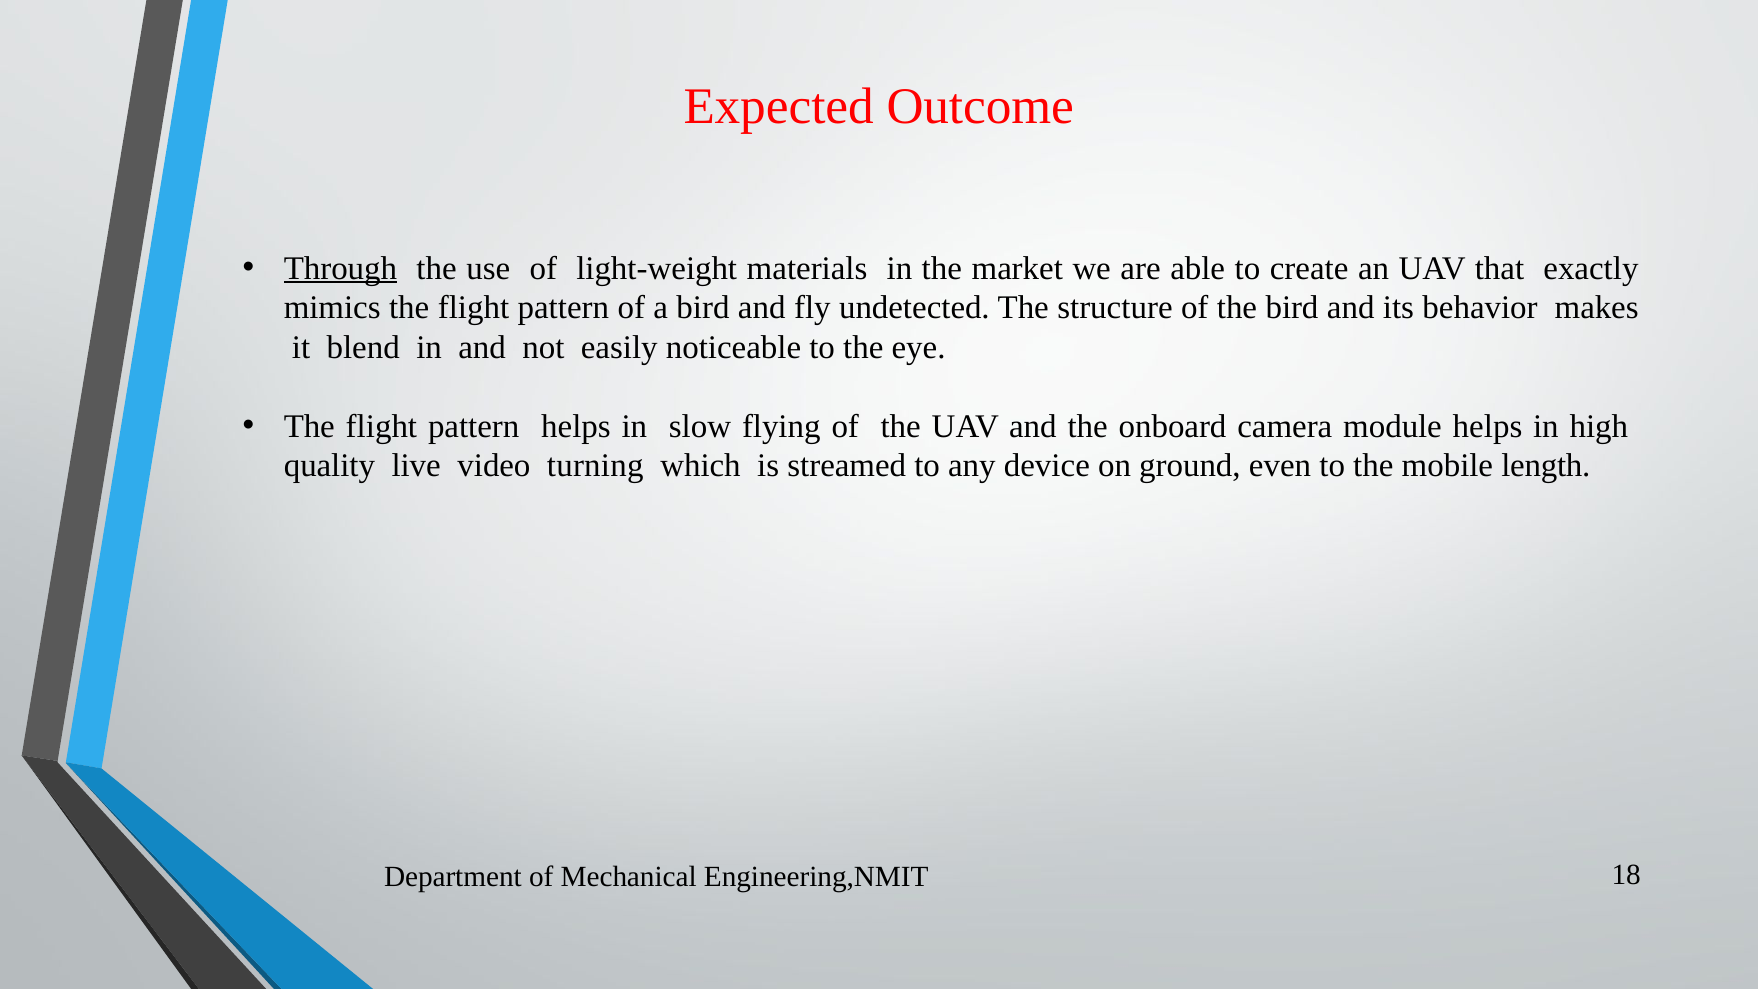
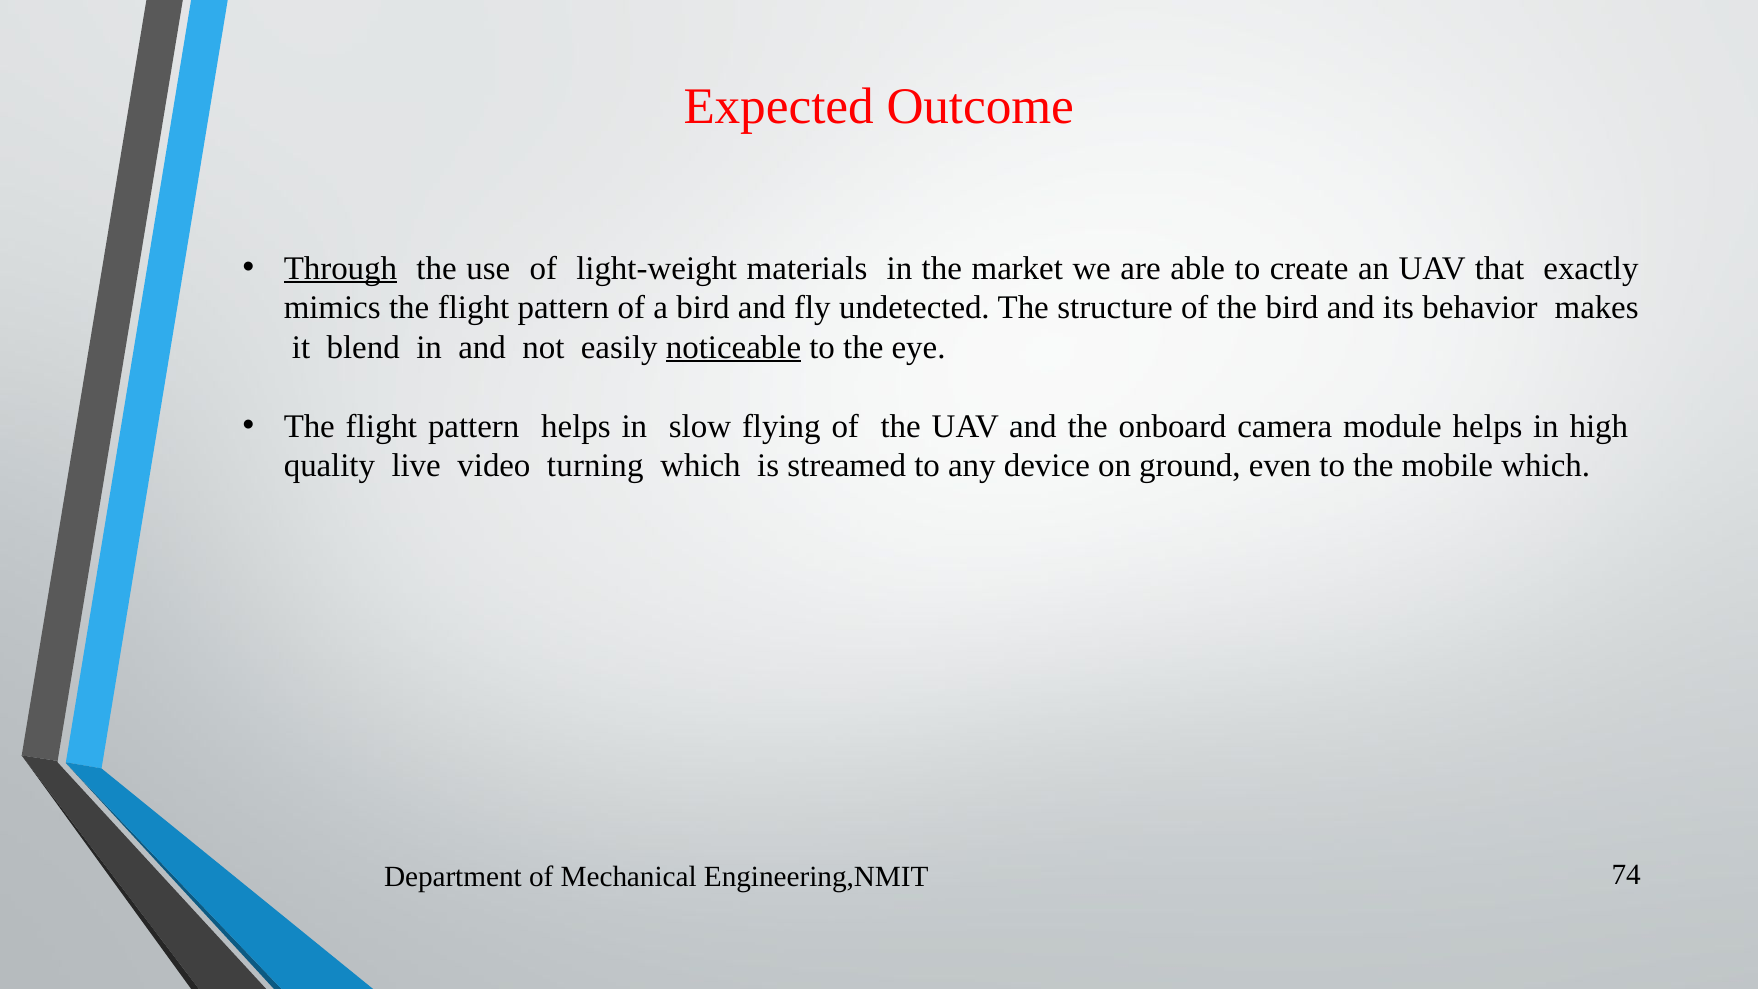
noticeable underline: none -> present (734, 347)
mobile length: length -> which (1546, 466)
18: 18 -> 74 (1626, 874)
